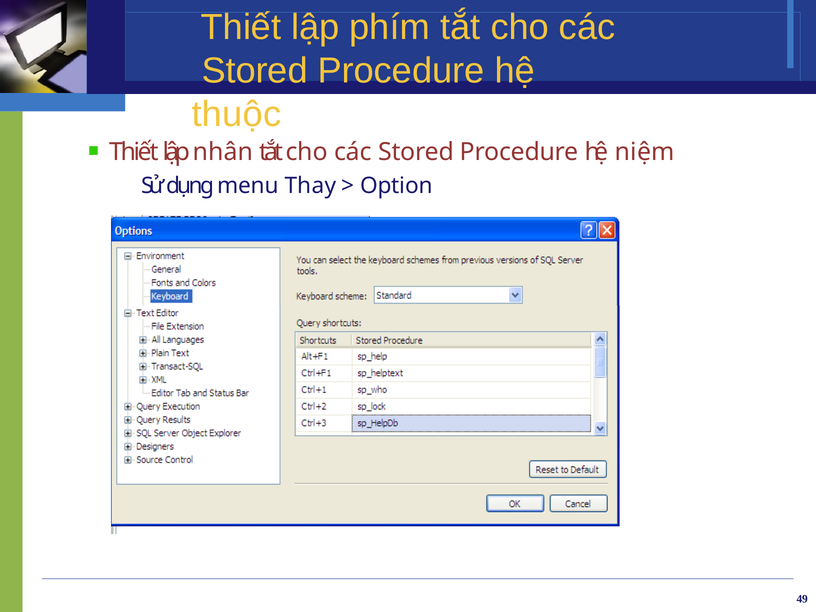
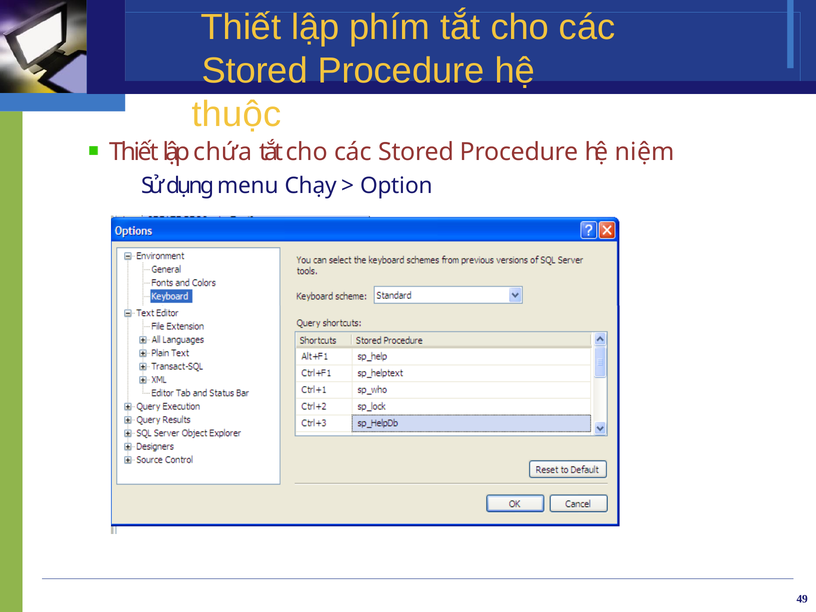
nhân: nhân -> chứa (223, 152)
Thay: Thay -> Chạy (311, 186)
